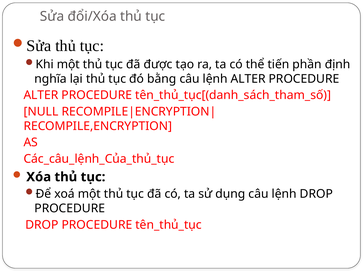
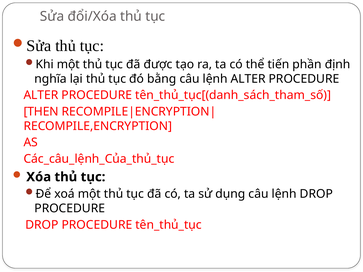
NULL: NULL -> THEN (41, 112)
